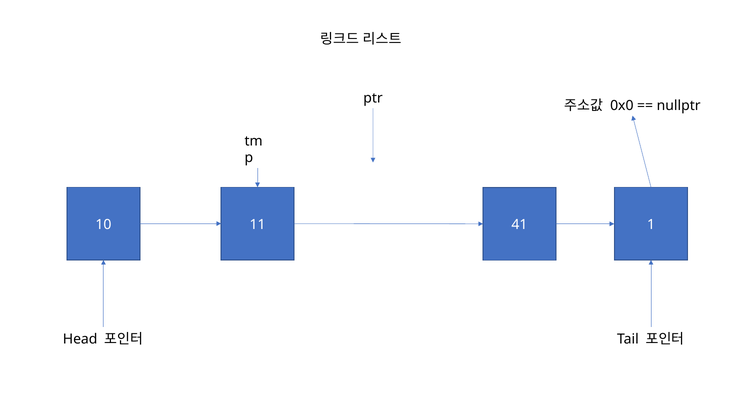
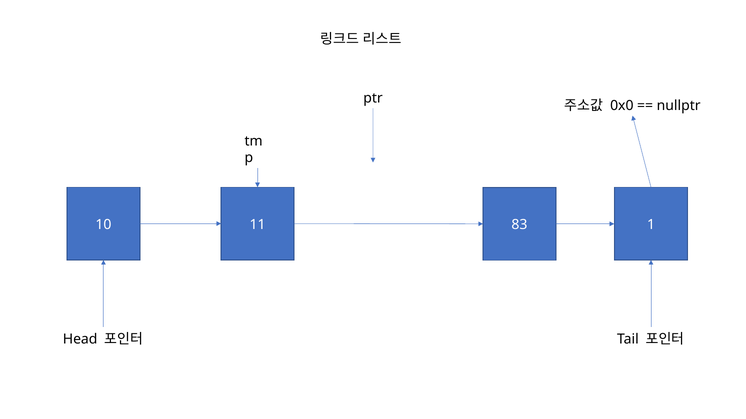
41: 41 -> 83 (519, 225)
